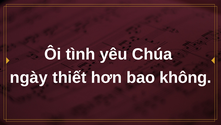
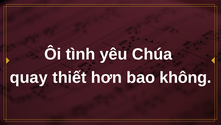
ngày: ngày -> quay (29, 77)
